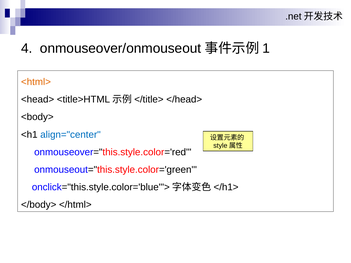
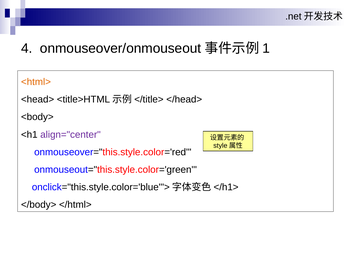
align="center colour: blue -> purple (70, 135)
